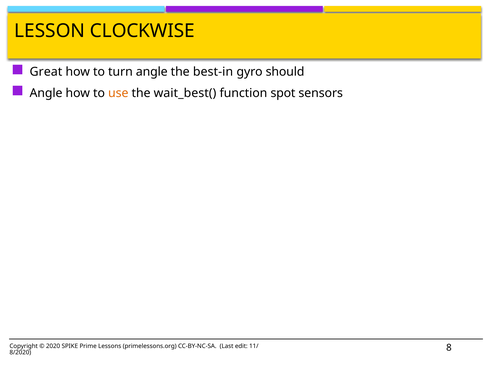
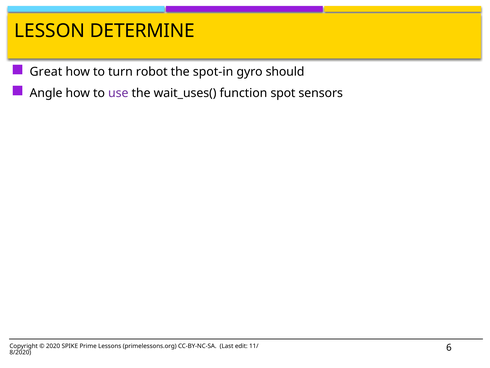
CLOCKWISE: CLOCKWISE -> DETERMINE (142, 31)
turn angle: angle -> robot (152, 72)
best-in: best-in -> spot-in (213, 72)
use colour: orange -> purple (118, 93)
wait_best(: wait_best( -> wait_uses( (185, 93)
8: 8 -> 6 (449, 347)
